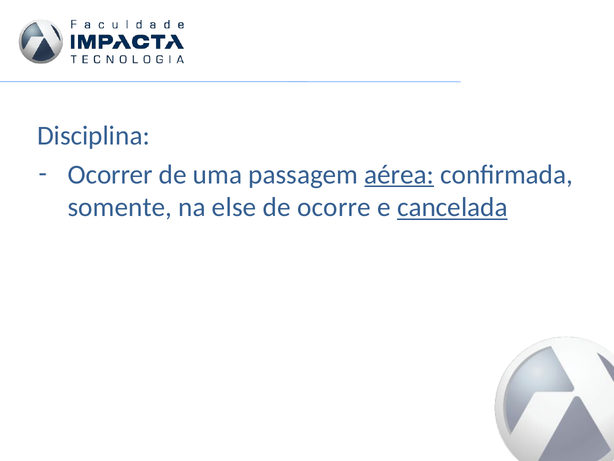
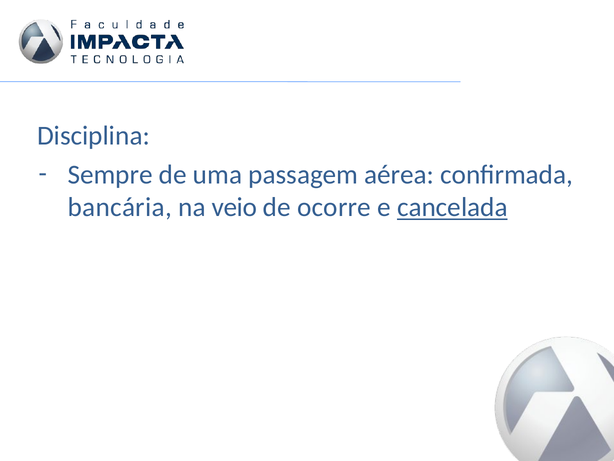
Ocorrer: Ocorrer -> Sempre (110, 174)
aérea underline: present -> none (399, 174)
somente: somente -> bancária (120, 207)
else: else -> veio (234, 207)
